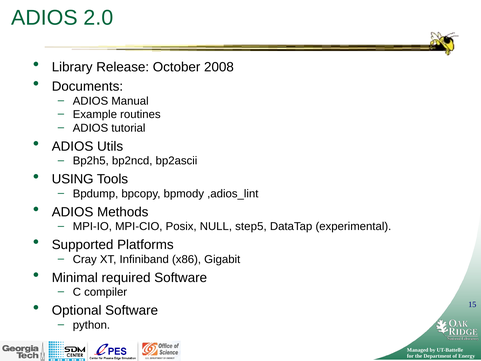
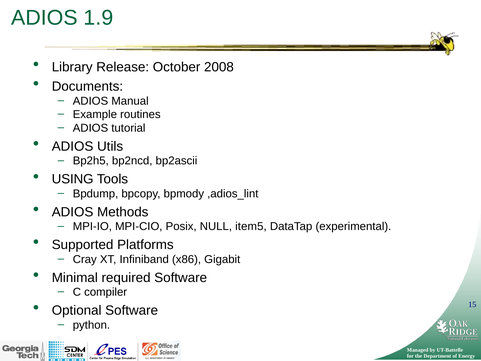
2.0: 2.0 -> 1.9 (98, 18)
step5: step5 -> item5 (251, 226)
